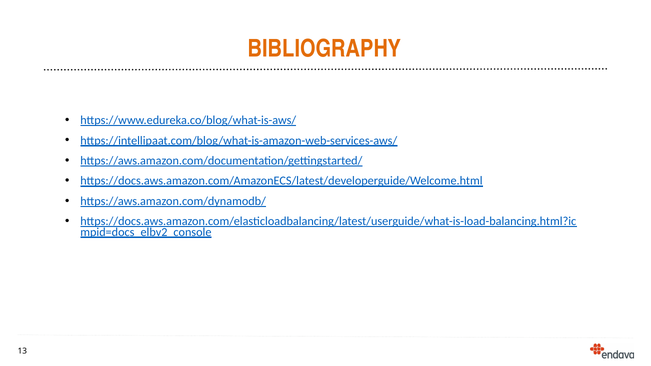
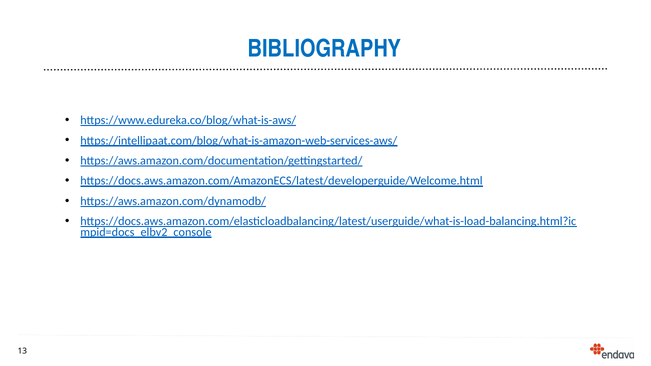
BIBLIOGRAPHY colour: orange -> blue (325, 49)
